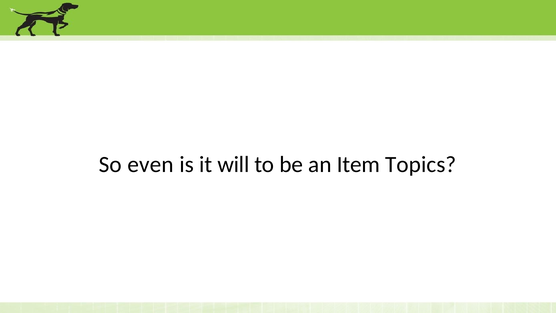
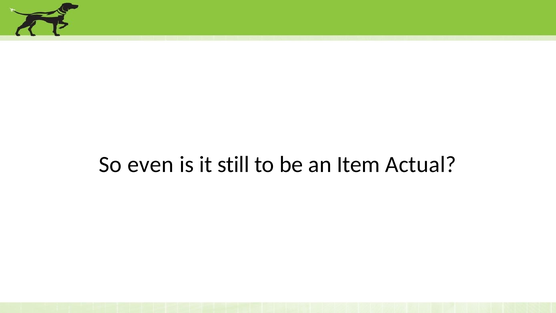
will: will -> still (233, 164)
Topics: Topics -> Actual (421, 164)
